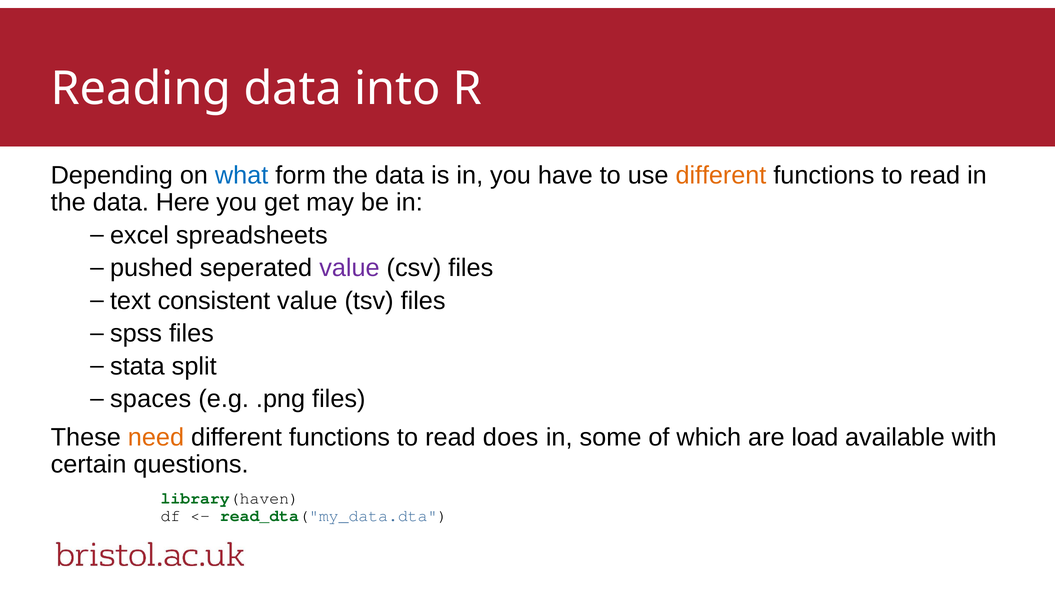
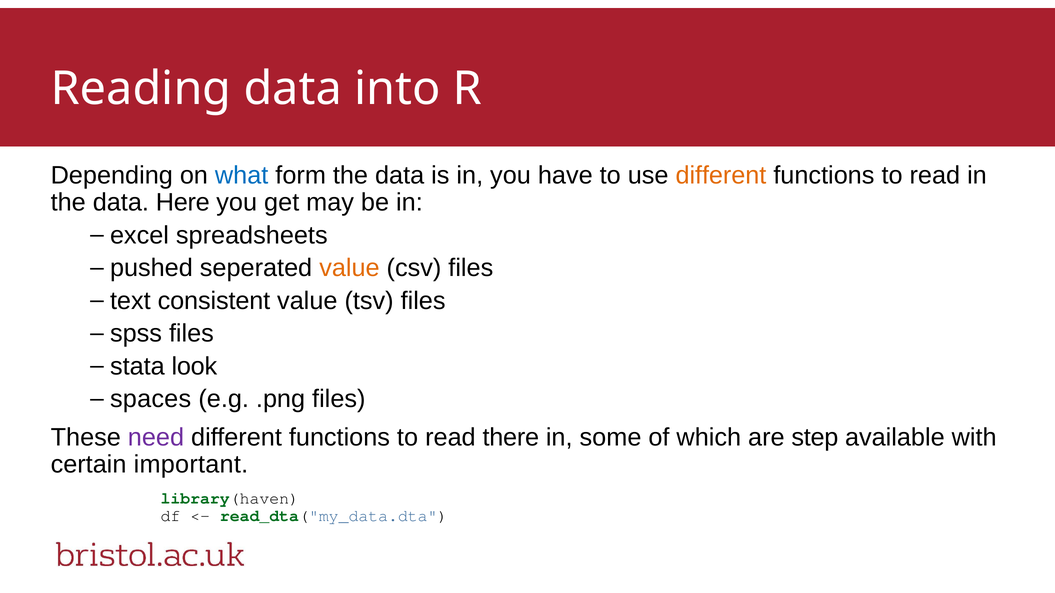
value colour: purple -> orange (349, 268)
split: split -> look (194, 367)
need colour: orange -> purple (156, 438)
does: does -> there (511, 438)
load: load -> step (815, 438)
questions: questions -> important (191, 465)
